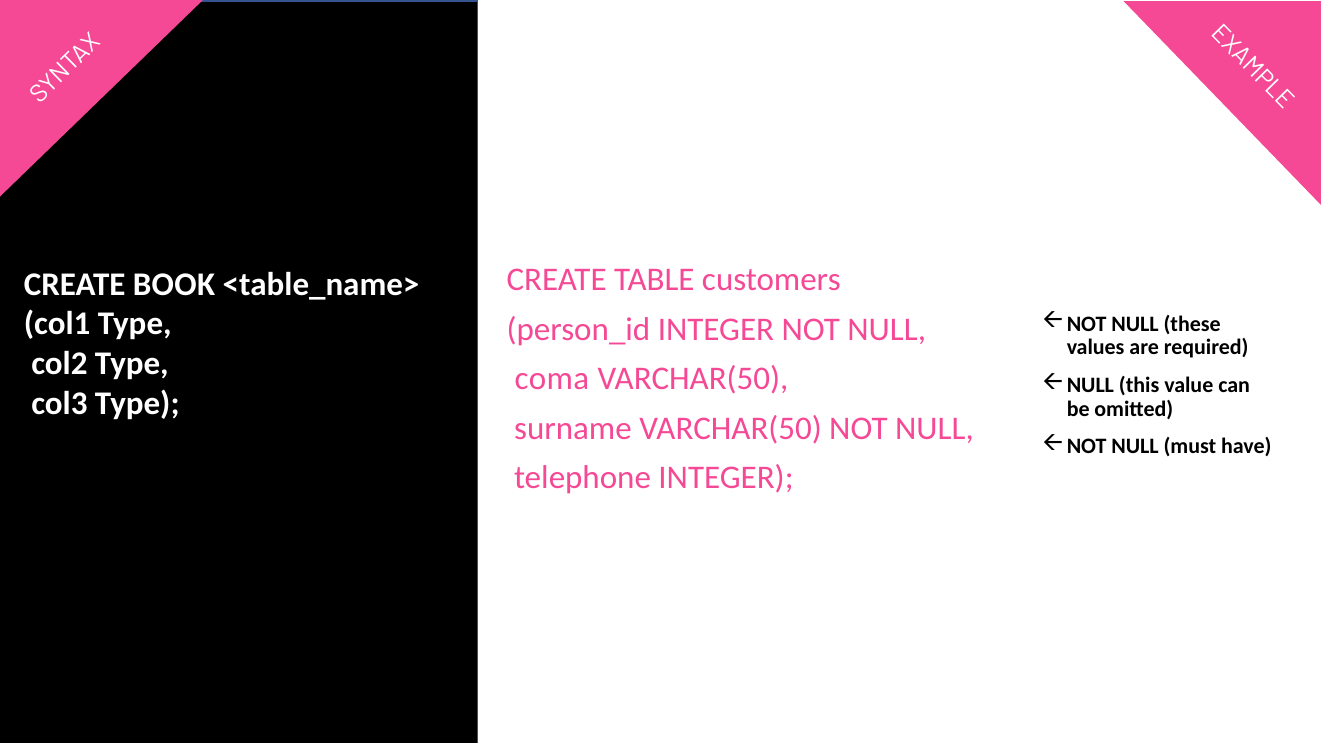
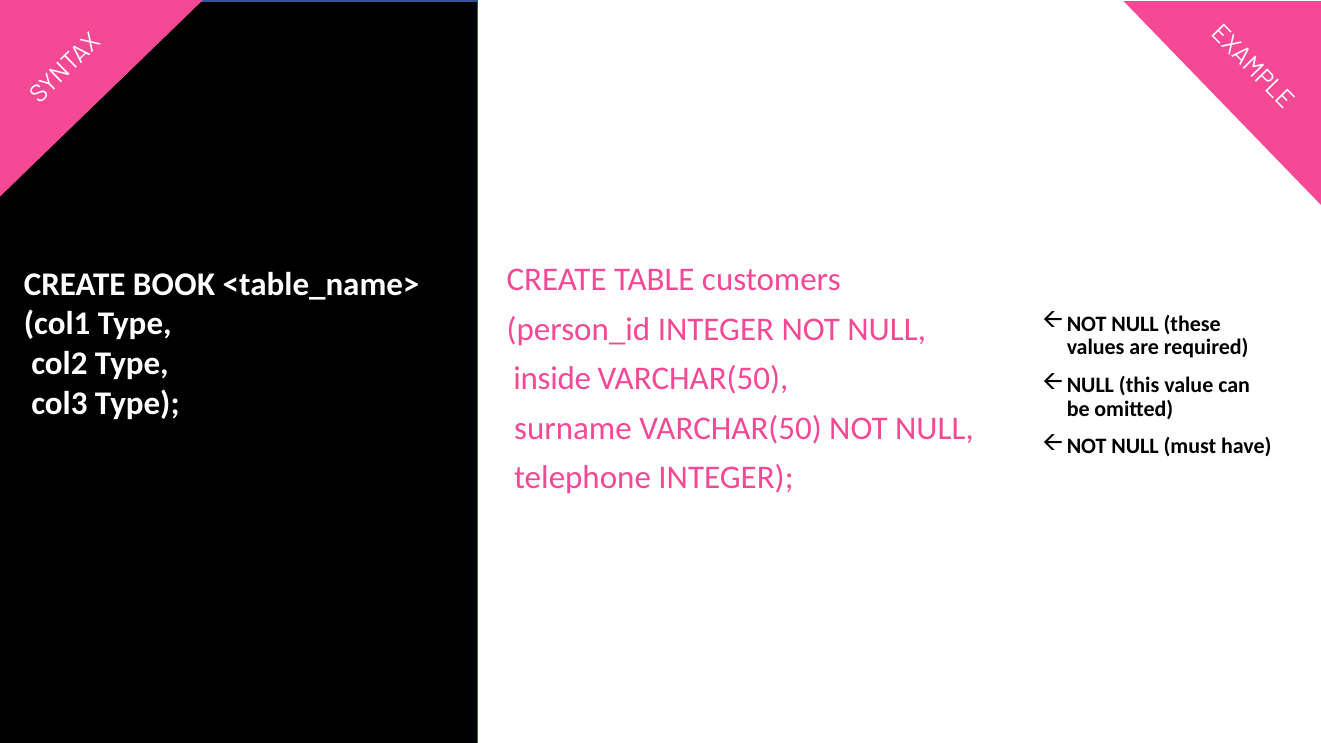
coma: coma -> inside (552, 379)
